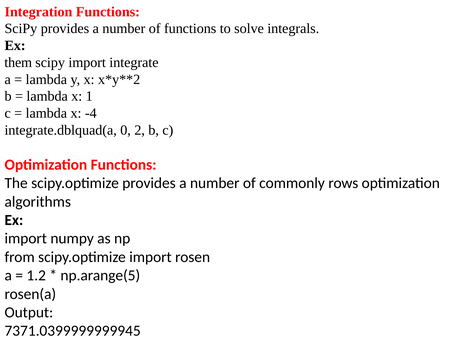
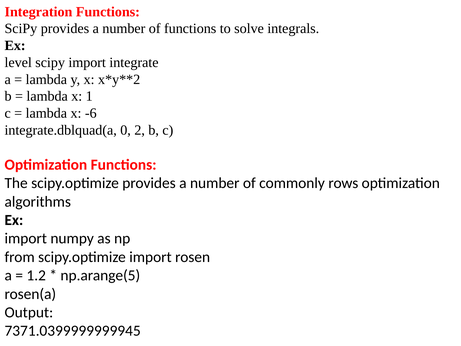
them: them -> level (18, 62)
-4: -4 -> -6 (91, 113)
